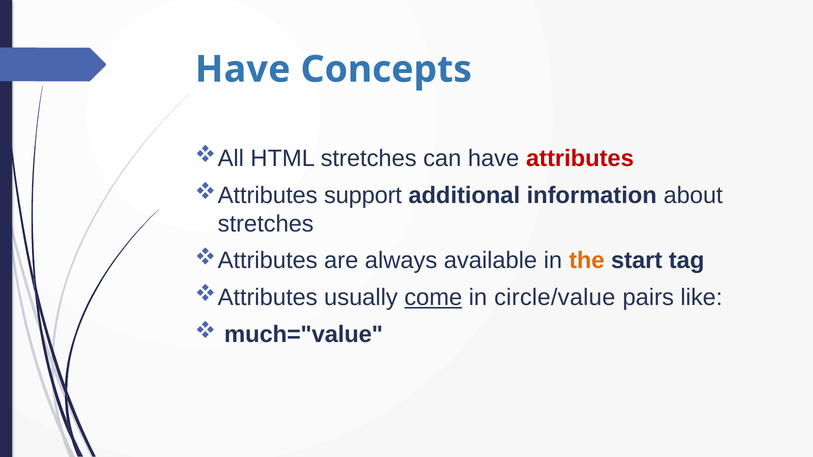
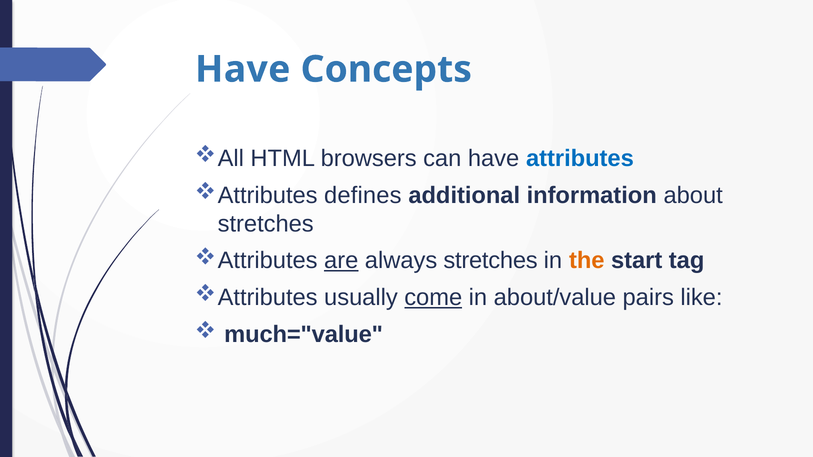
HTML stretches: stretches -> browsers (369, 159)
attributes colour: red -> blue (580, 159)
support: support -> defines (363, 195)
are underline: none -> present (341, 261)
always available: available -> stretches (491, 261)
circle/value: circle/value -> about/value (555, 298)
